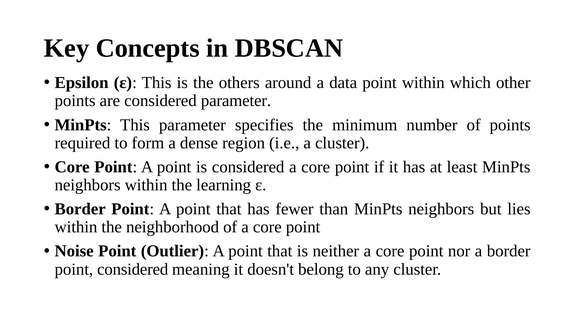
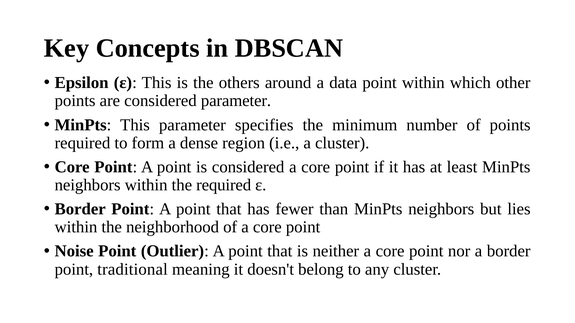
the learning: learning -> required (224, 185)
point considered: considered -> traditional (133, 270)
